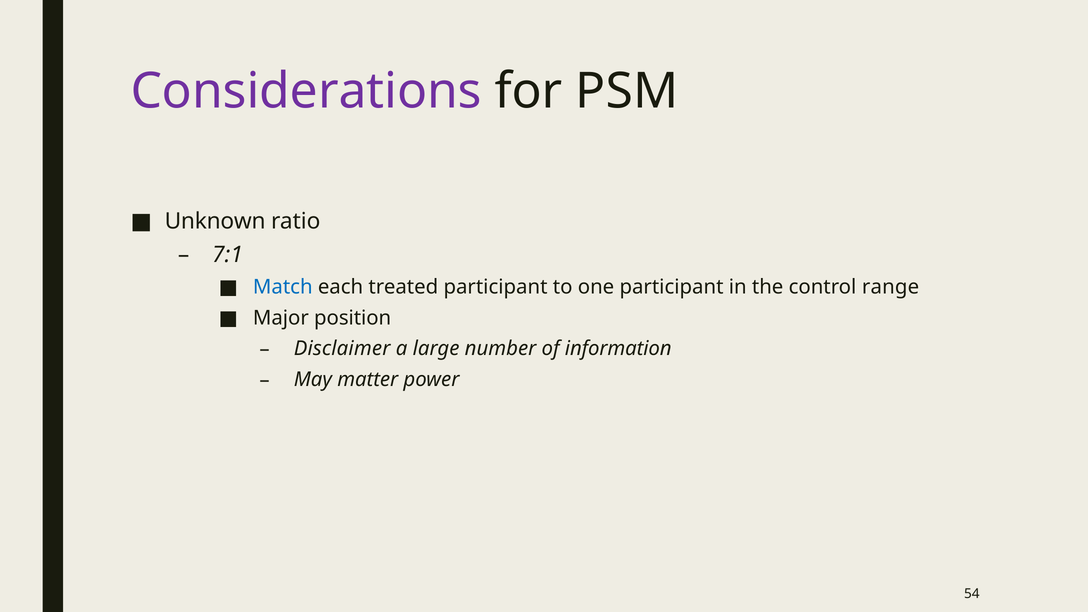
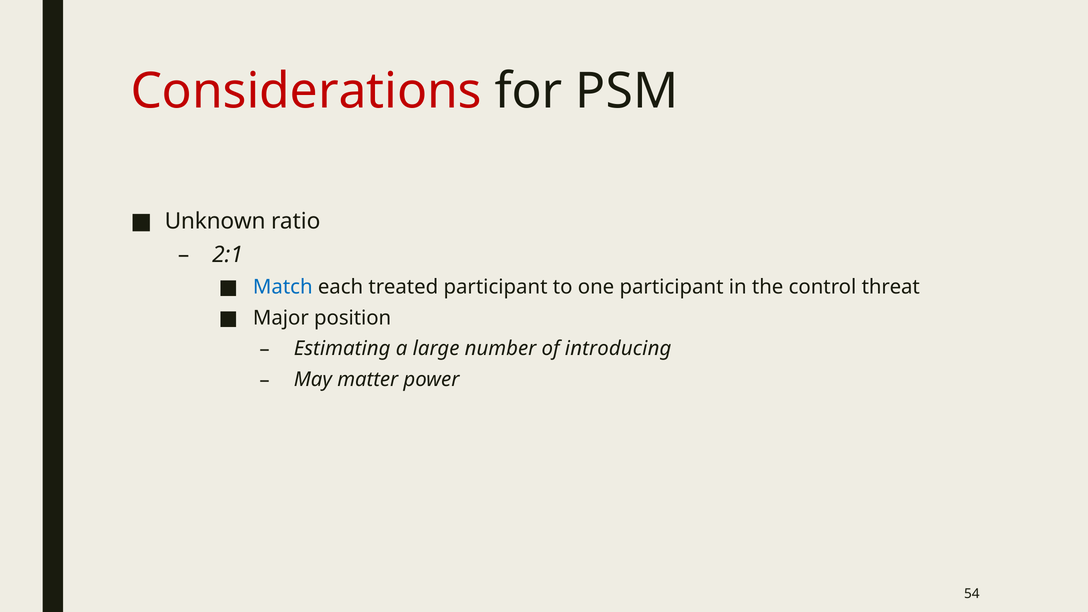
Considerations colour: purple -> red (306, 91)
7:1: 7:1 -> 2:1 (228, 255)
range: range -> threat (891, 287)
Disclaimer: Disclaimer -> Estimating (342, 349)
information: information -> introducing (618, 349)
